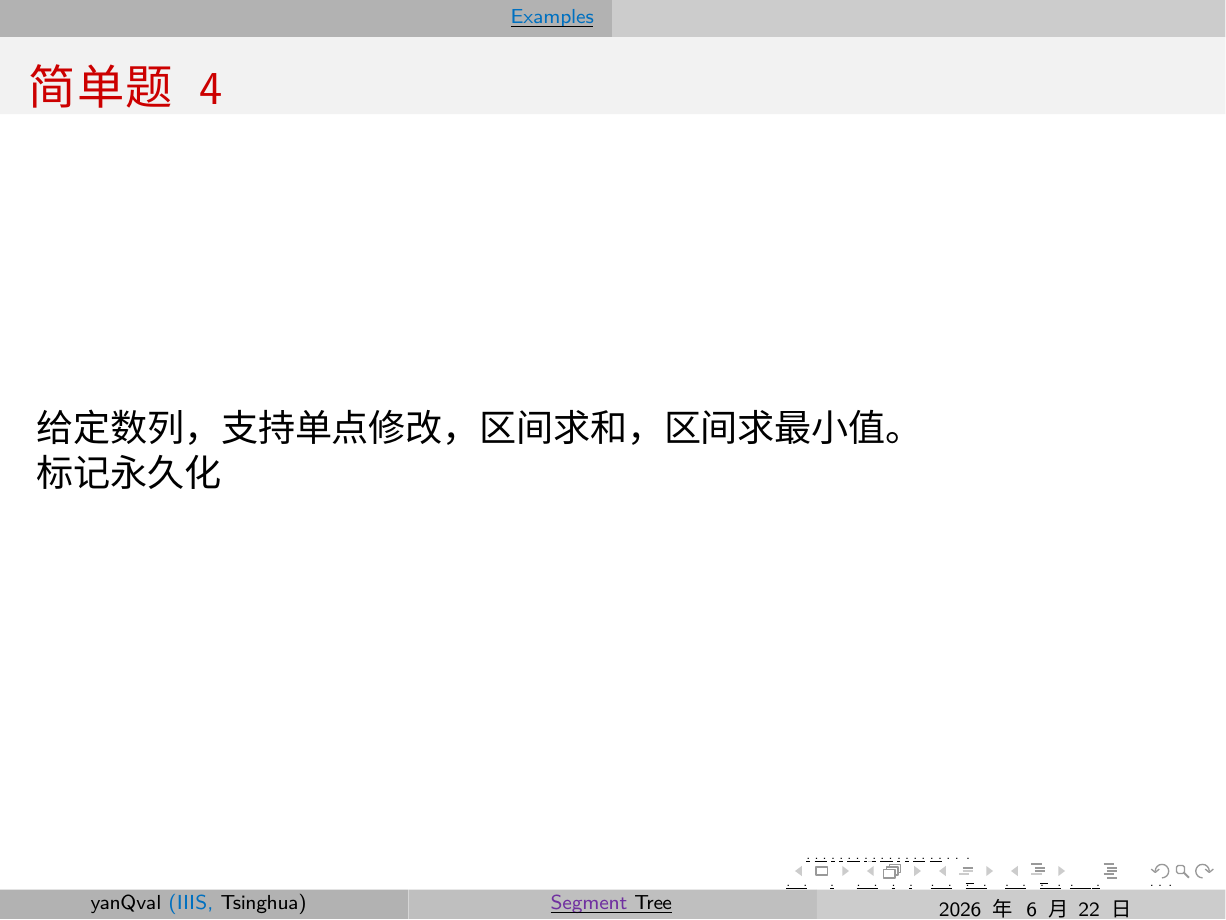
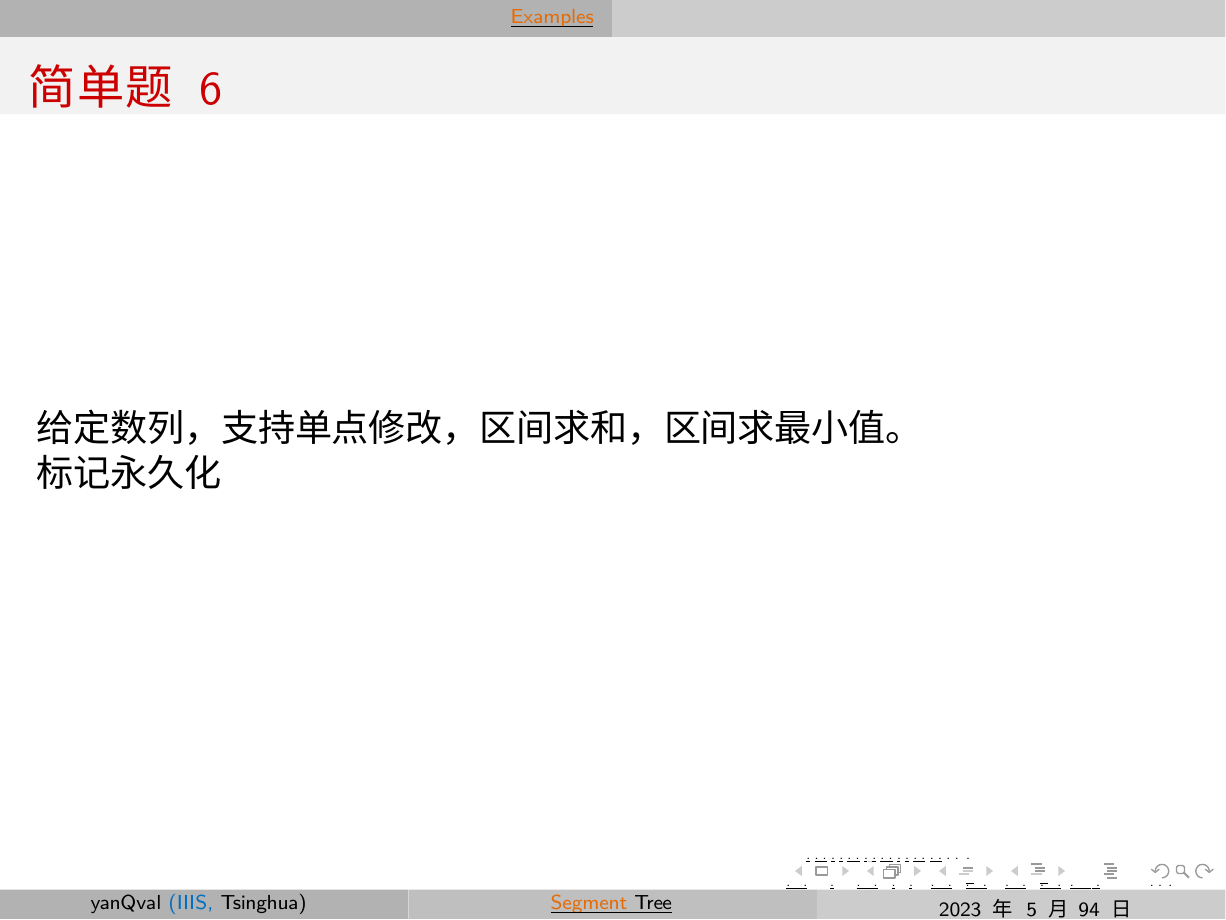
Examples colour: blue -> orange (552, 17)
4: 4 -> 6 (211, 89)
Segment colour: purple -> orange (589, 903)
2026: 2026 -> 2023 (960, 910)
6: 6 -> 5 (1032, 910)
22: 22 -> 94 (1089, 910)
